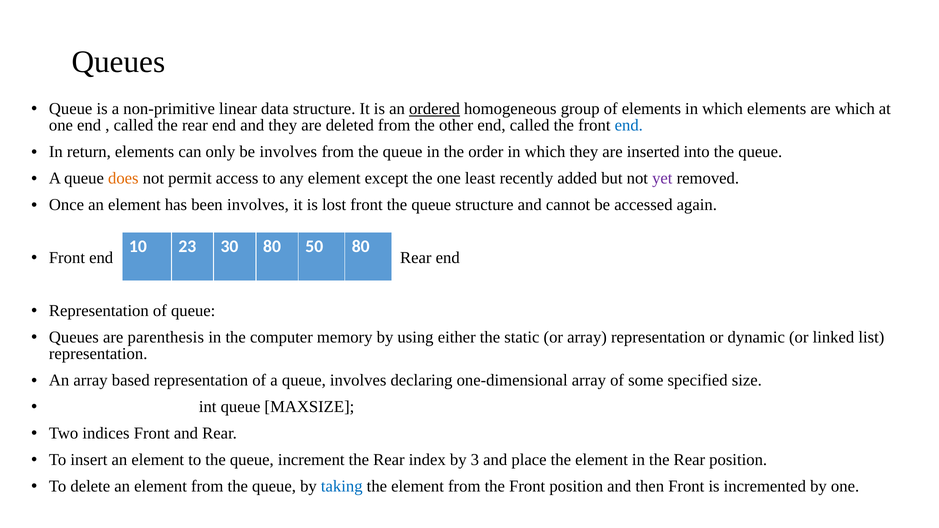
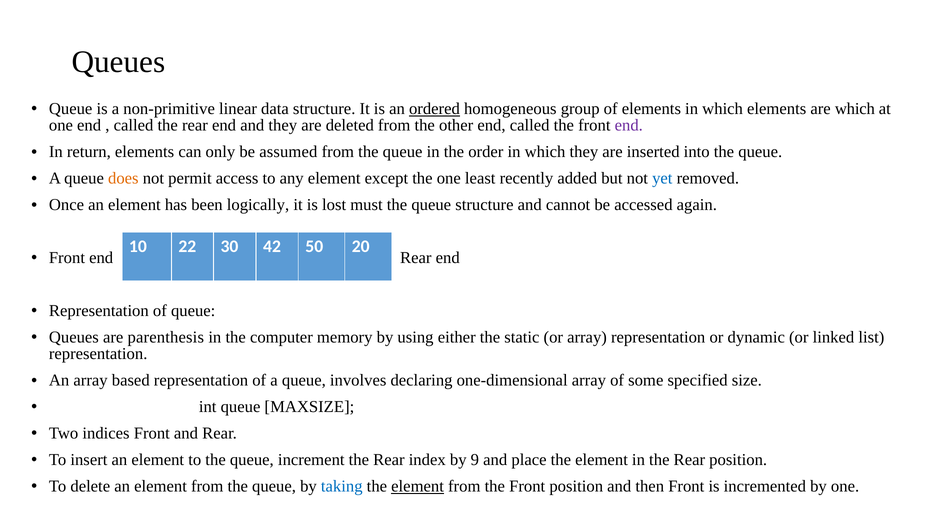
end colour: blue -> purple (629, 125)
be involves: involves -> assumed (288, 152)
yet colour: purple -> blue (662, 178)
been involves: involves -> logically (258, 205)
lost front: front -> must (366, 205)
23: 23 -> 22 (187, 247)
30 80: 80 -> 42 (272, 247)
50 80: 80 -> 20 (361, 247)
3: 3 -> 9 (475, 460)
element underline: none -> present (418, 486)
